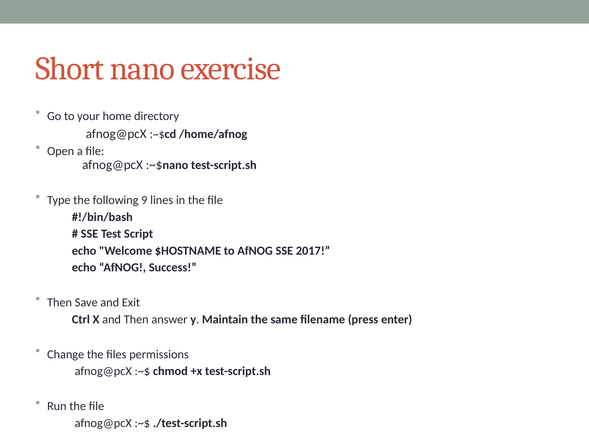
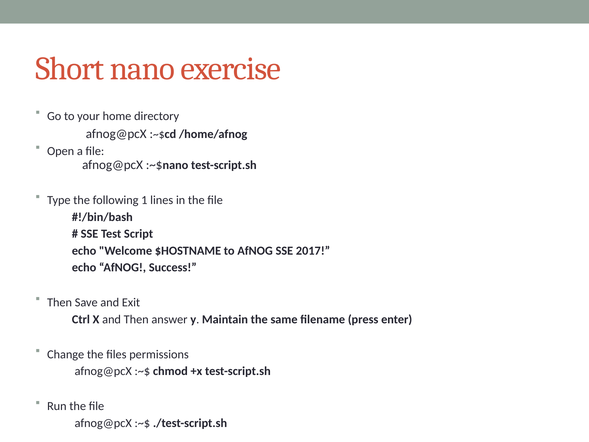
9: 9 -> 1 (144, 200)
